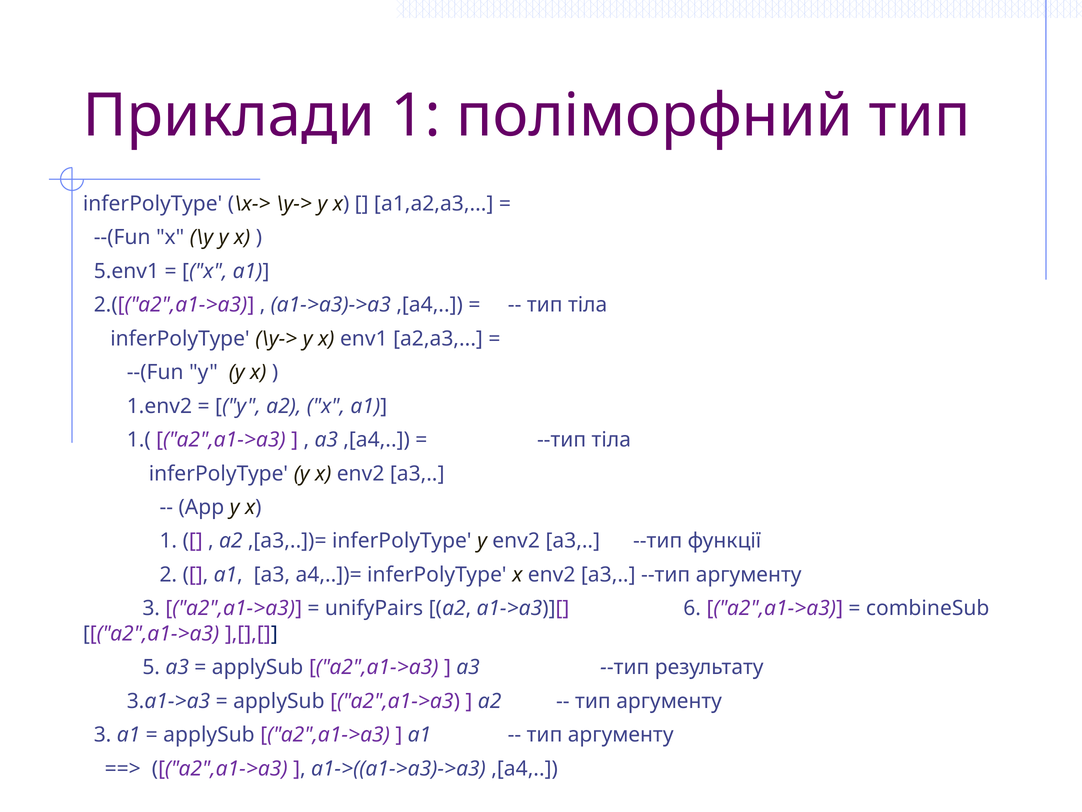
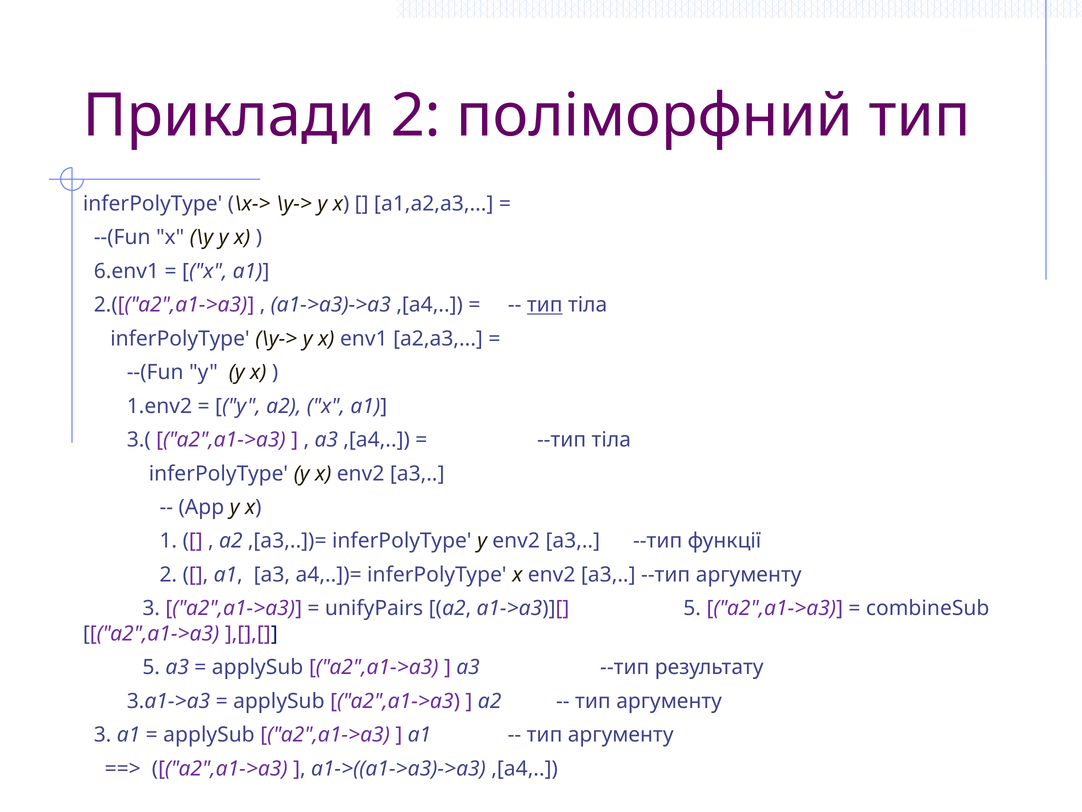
Приклади 1: 1 -> 2 (416, 116)
5.env1: 5.env1 -> 6.env1 (126, 271)
тип underline: none -> present (545, 305)
1.(: 1.( -> 3.( (139, 440)
a1->a3)][ 6: 6 -> 5 (692, 608)
